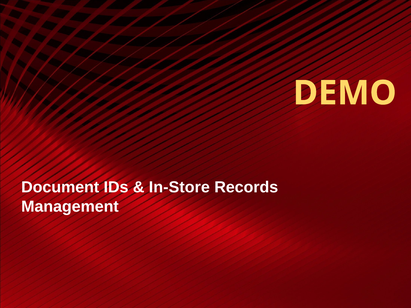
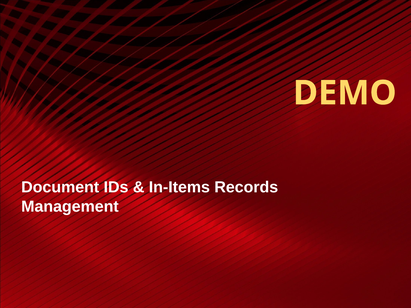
In-Store: In-Store -> In-Items (179, 187)
